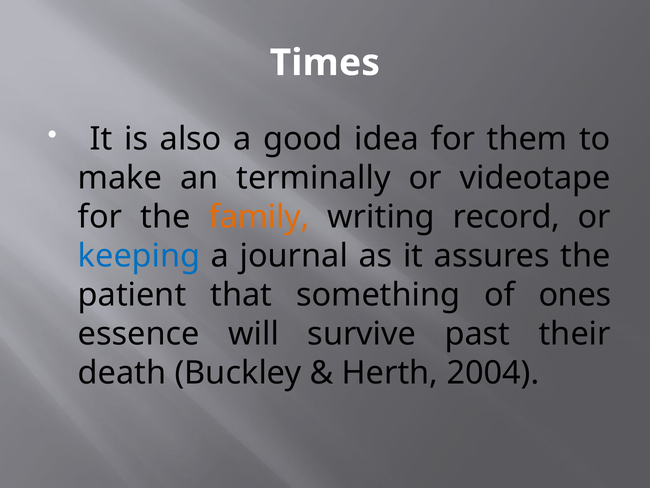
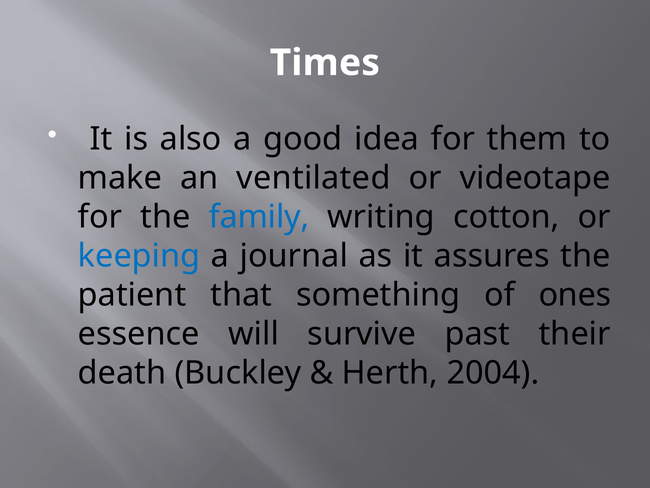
terminally: terminally -> ventilated (313, 178)
family colour: orange -> blue (259, 217)
record: record -> cotton (506, 217)
